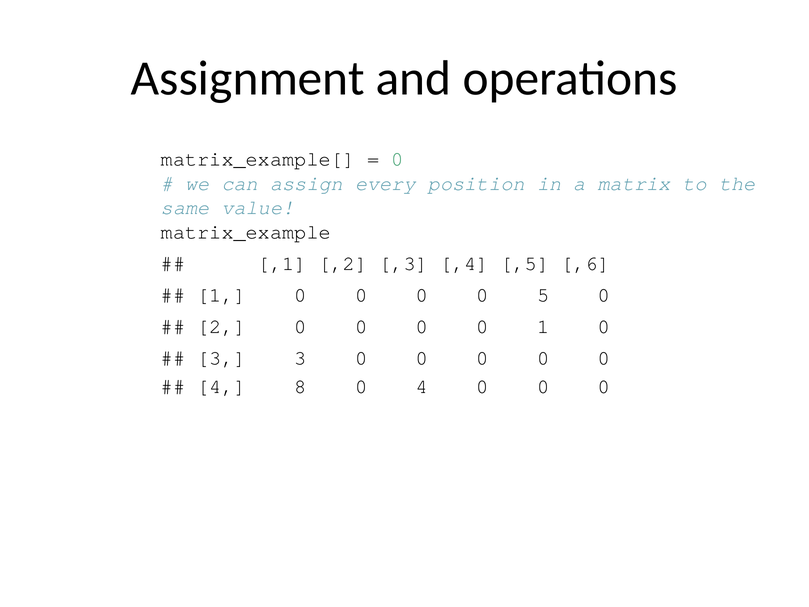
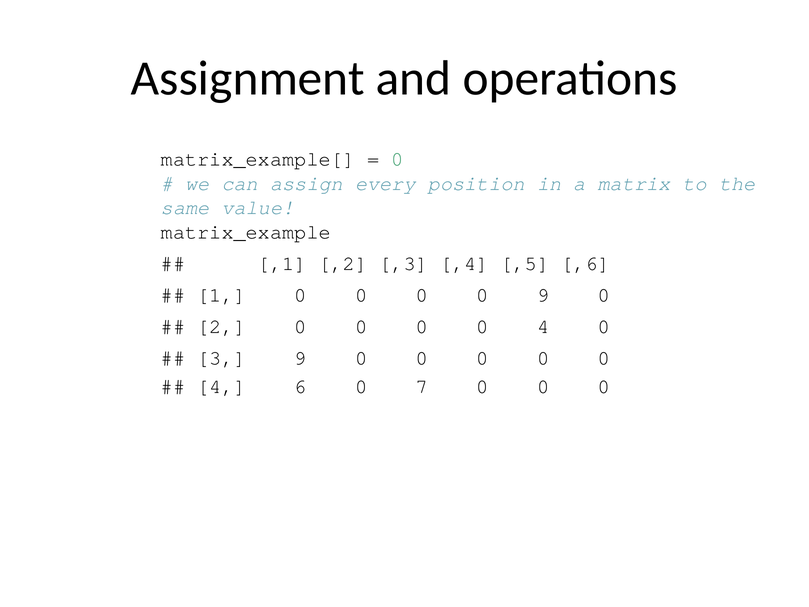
0 5: 5 -> 9 (543, 295)
0 1: 1 -> 4 (543, 326)
3 3: 3 -> 9 (300, 358)
8: 8 -> 6 (300, 386)
0 4: 4 -> 7 (422, 386)
